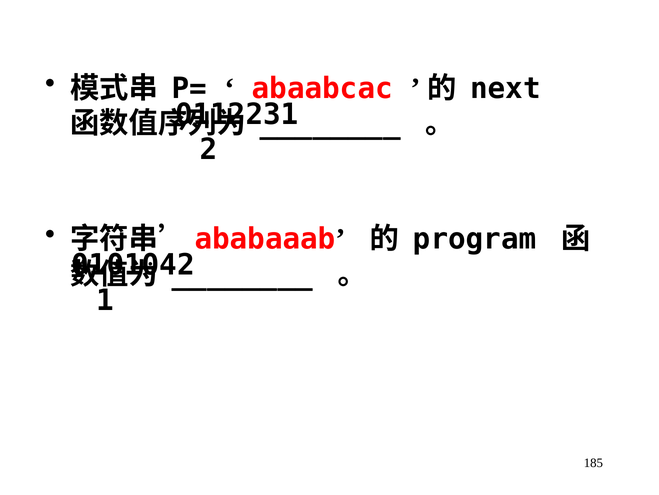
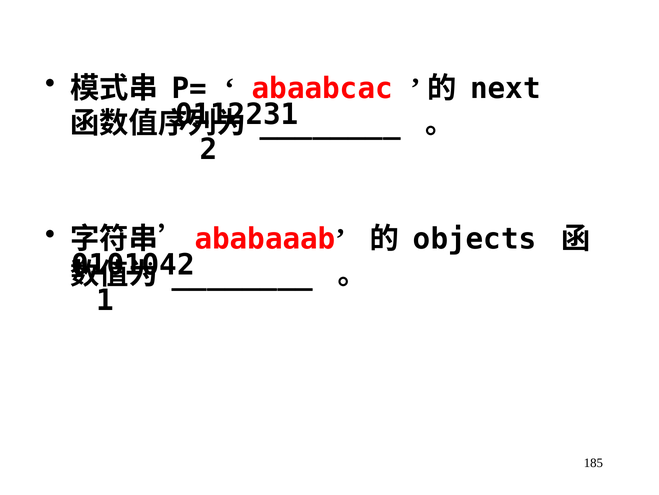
program: program -> objects (475, 239)
